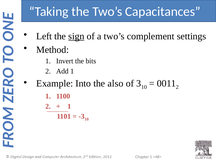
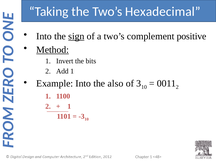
Capacitances: Capacitances -> Hexadecimal (163, 12)
Left: Left -> Into (44, 36)
settings: settings -> positive (192, 36)
Method underline: none -> present (53, 50)
